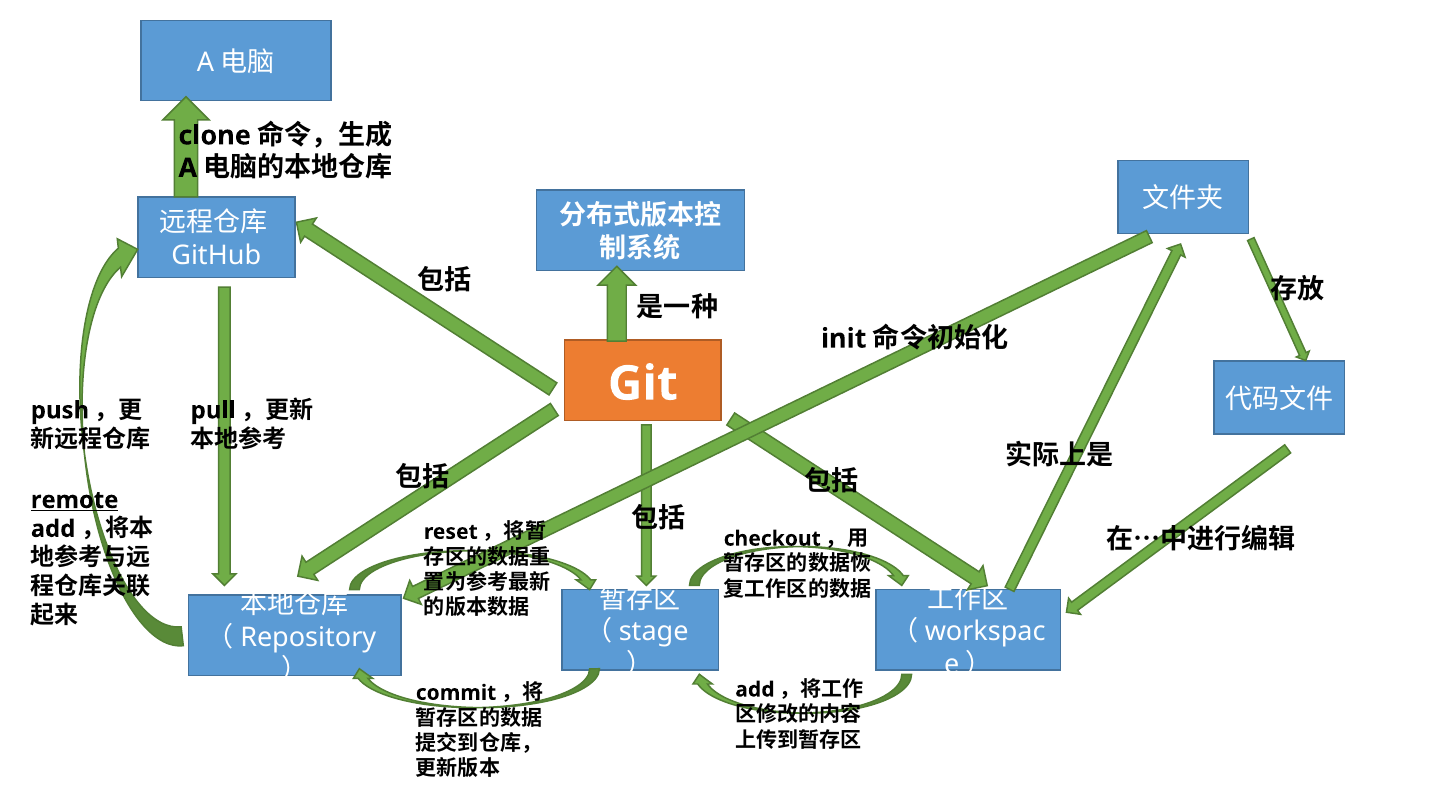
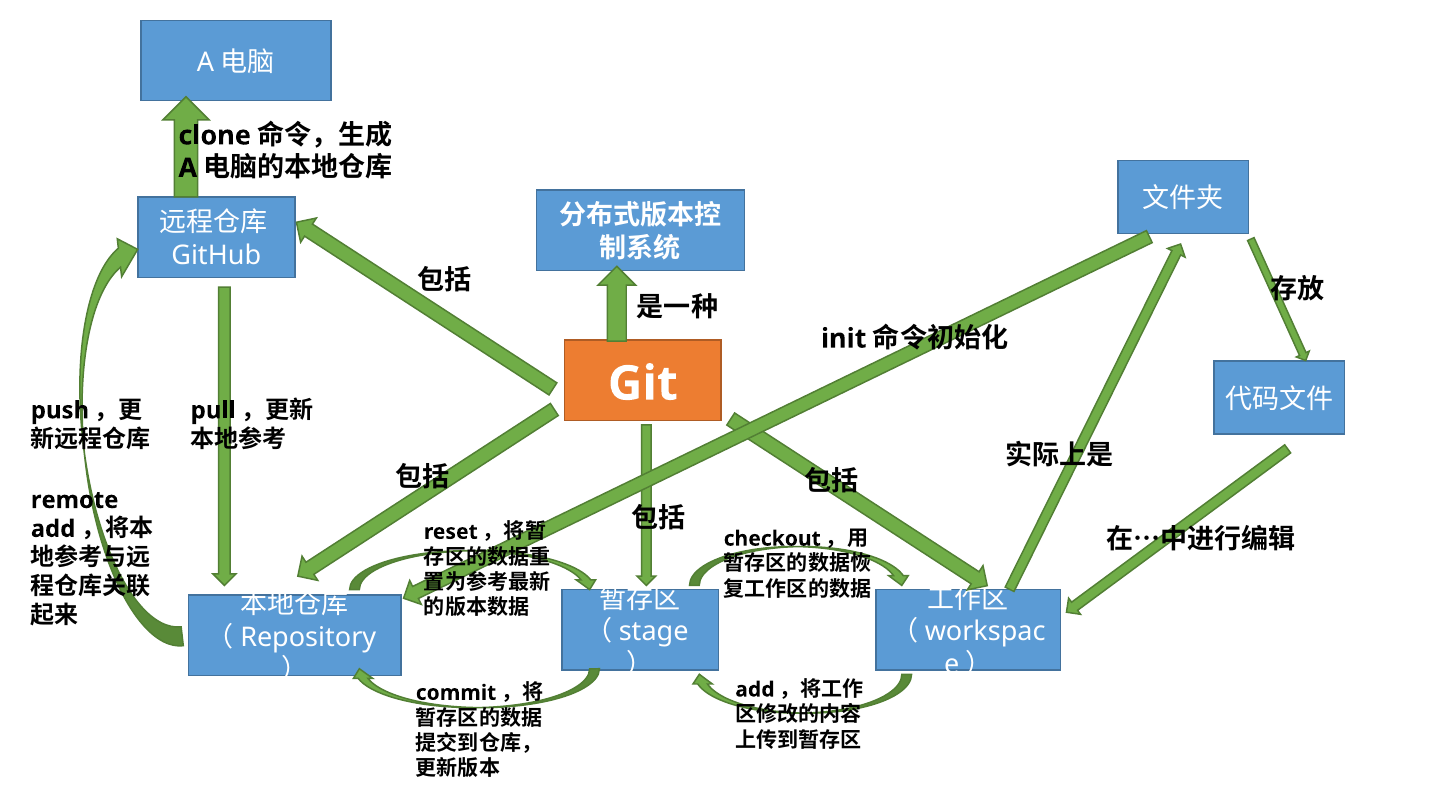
remote underline: present -> none (75, 500)
